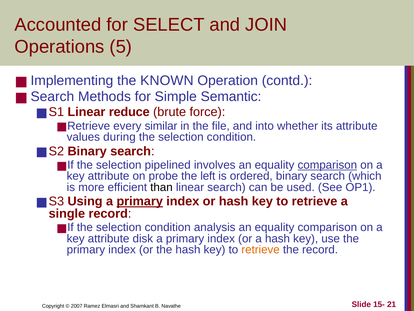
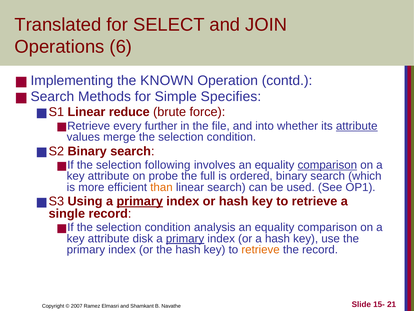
Accounted: Accounted -> Translated (58, 25)
5: 5 -> 6 (121, 47)
Semantic: Semantic -> Specifies (231, 97)
similar: similar -> further (161, 126)
attribute underline: none -> present (357, 126)
during: during -> merge (119, 137)
pipelined: pipelined -> following (168, 165)
left: left -> full (208, 176)
than colour: black -> orange (161, 187)
primary underline: none -> present (185, 238)
